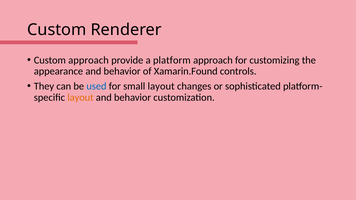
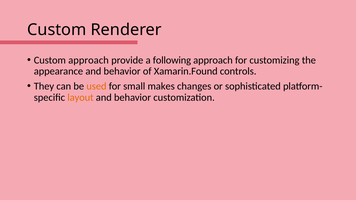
platform: platform -> following (172, 60)
used colour: blue -> orange (96, 86)
small layout: layout -> makes (161, 86)
